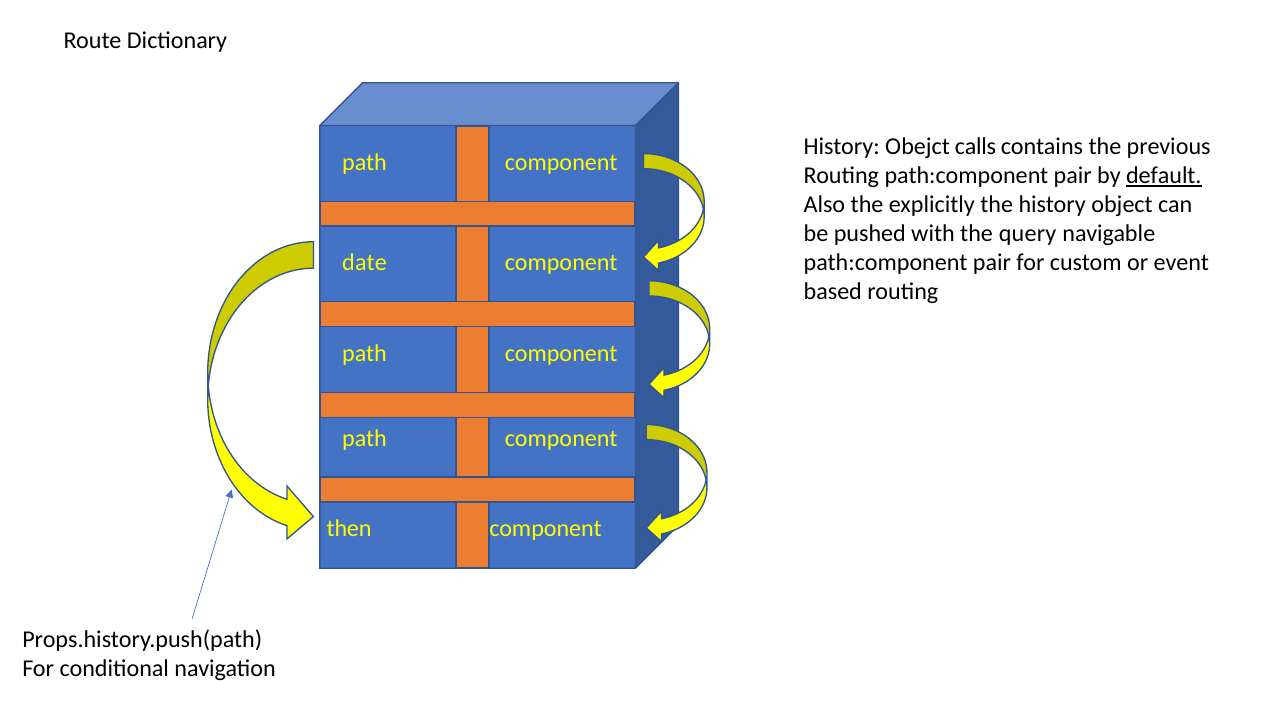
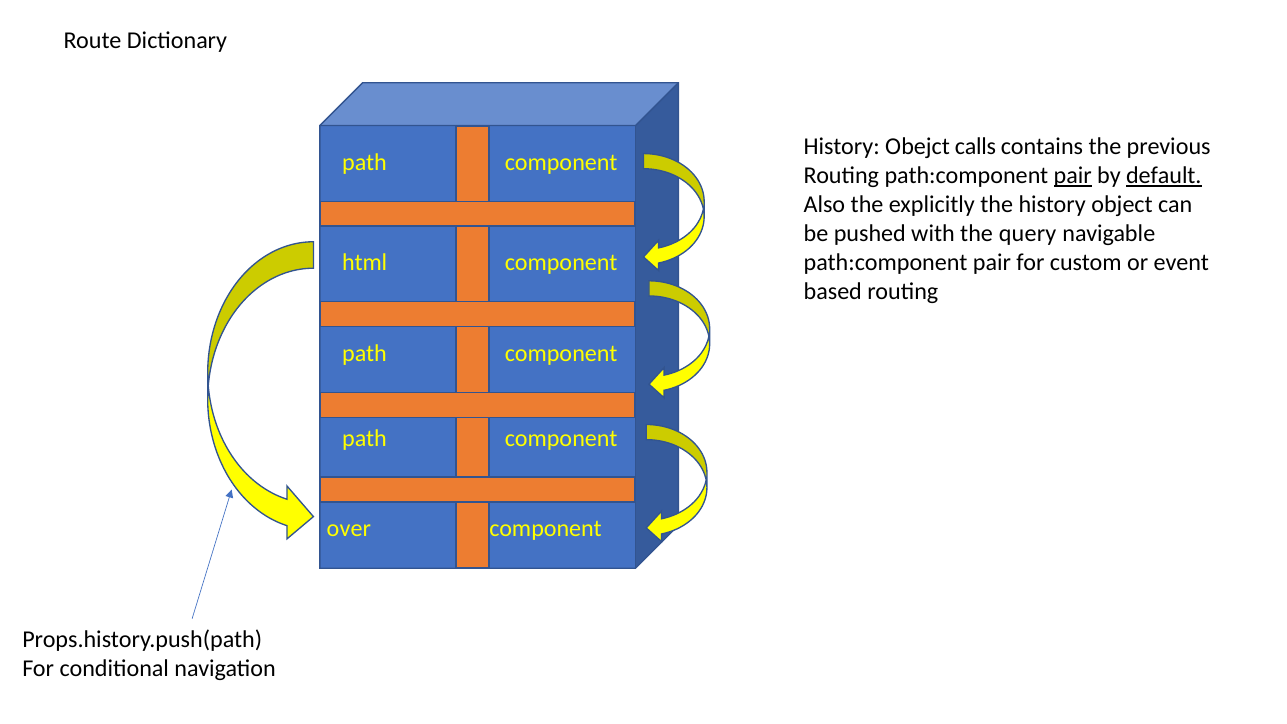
pair underline: none -> present (1073, 176)
date: date -> html (365, 263)
then: then -> over (349, 528)
